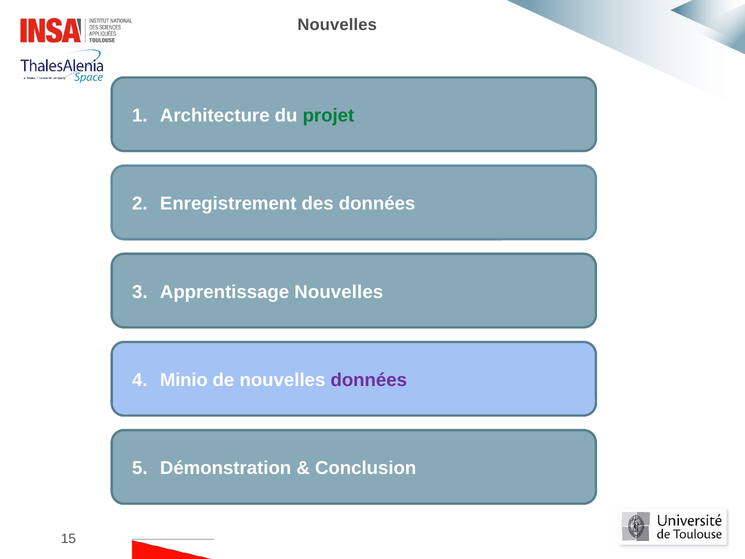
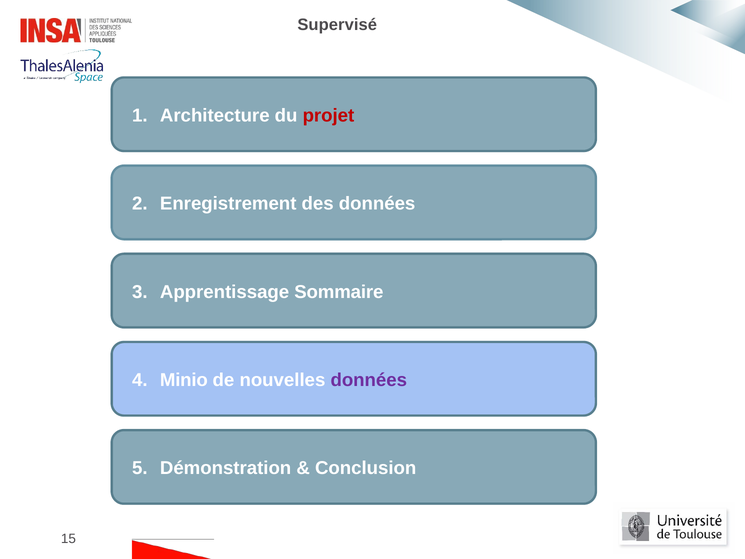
Nouvelles: Nouvelles -> Supervisé (337, 25)
projet colour: green -> red (328, 115)
Apprentissage Nouvelles: Nouvelles -> Sommaire (339, 292)
